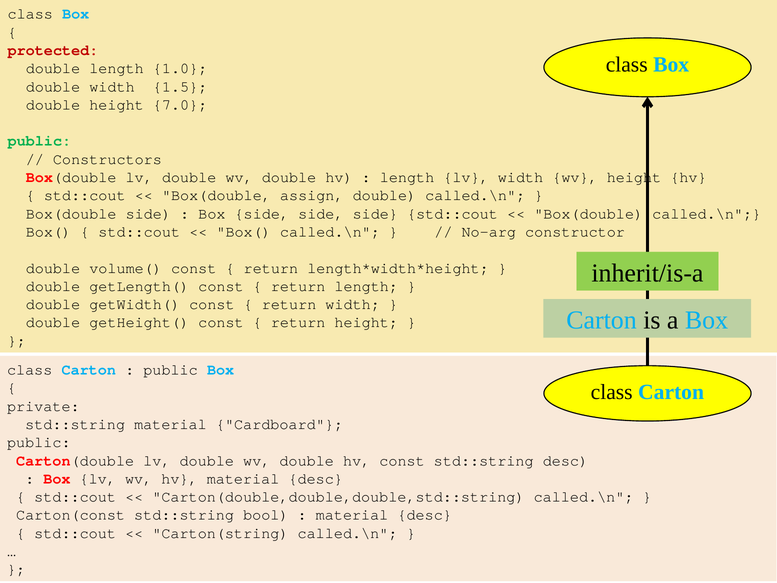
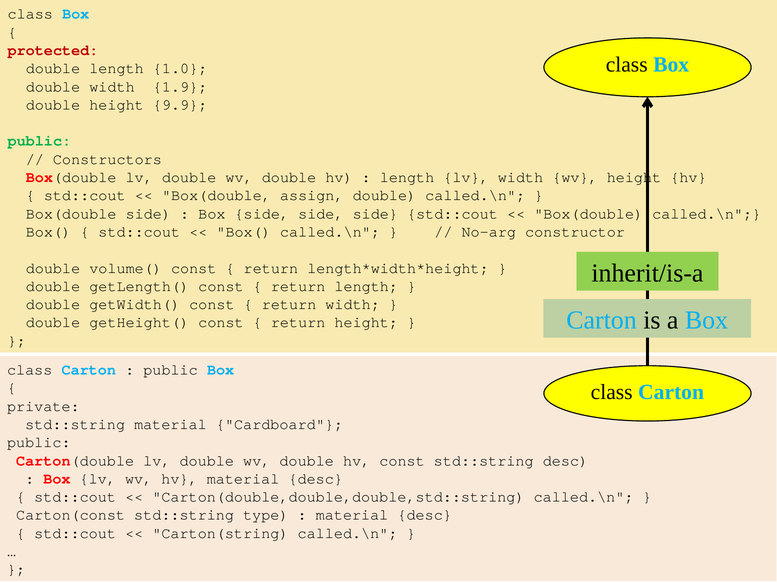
1.5: 1.5 -> 1.9 (180, 87)
7.0: 7.0 -> 9.9 (180, 105)
bool: bool -> type (266, 515)
